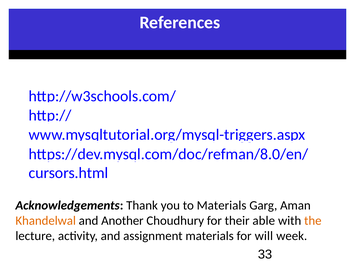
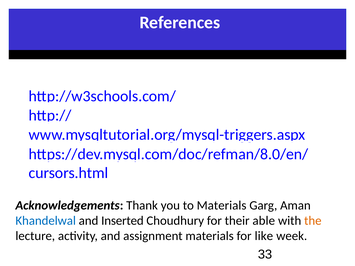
Khandelwal colour: orange -> blue (46, 221)
Another: Another -> Inserted (122, 221)
will: will -> like (264, 236)
